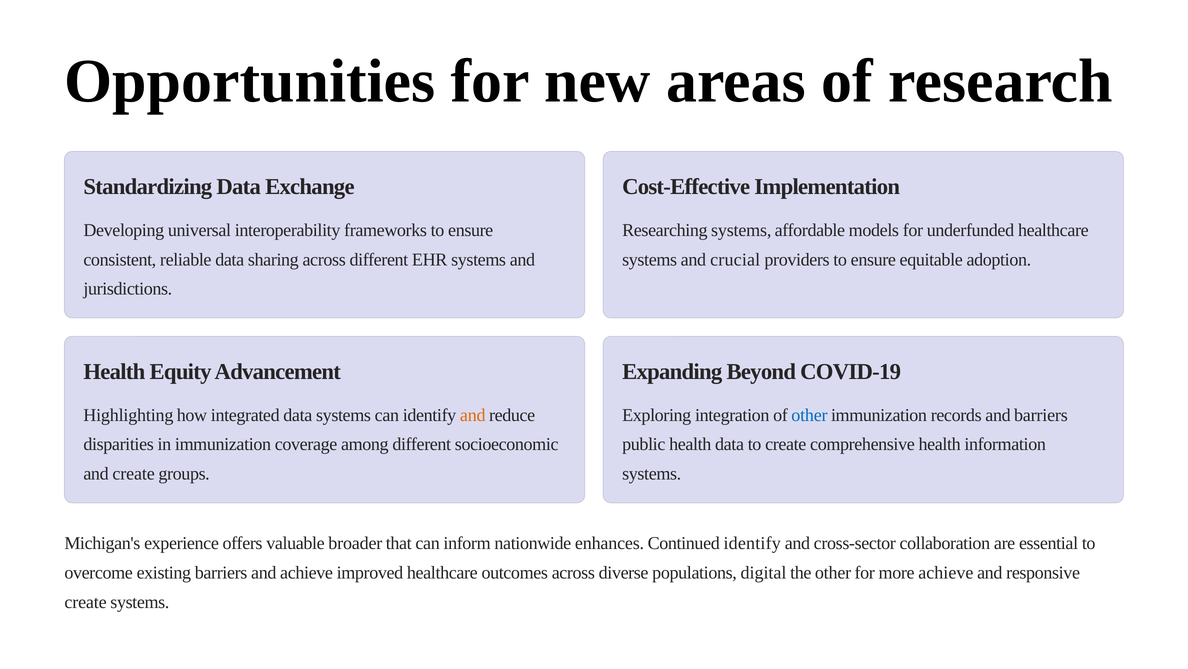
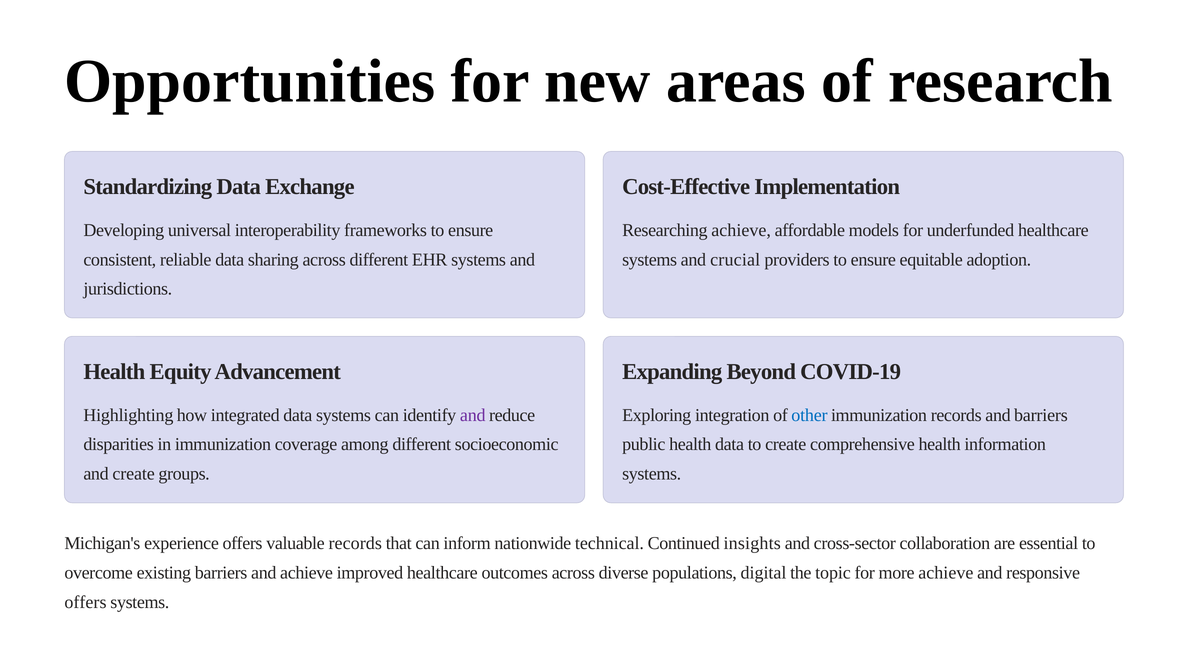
Researching systems: systems -> achieve (741, 230)
and colour: orange -> purple (473, 415)
valuable broader: broader -> records (355, 543)
enhances: enhances -> technical (609, 543)
Continued identify: identify -> insights (752, 543)
the other: other -> topic (833, 572)
create: create -> offers (85, 602)
